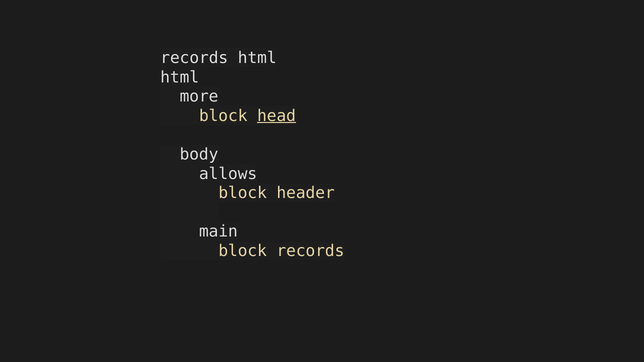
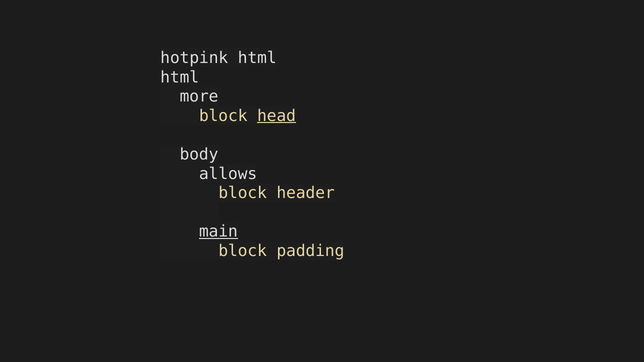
records: records -> hotpink (194, 58)
main underline: none -> present (218, 232)
block records: records -> padding (310, 251)
